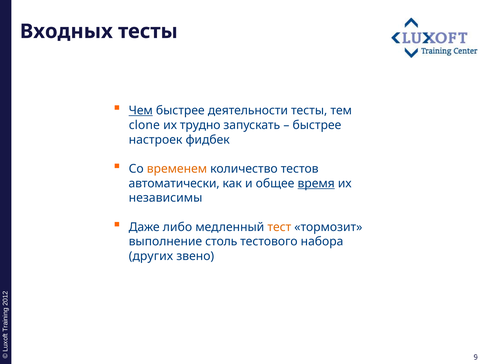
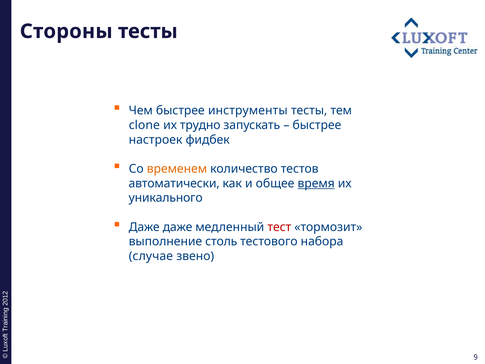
Входных: Входных -> Стороны (66, 31)
Чем underline: present -> none (141, 110)
деятельности: деятельности -> инструменты (248, 110)
независимы: независимы -> уникального (166, 198)
Даже либо: либо -> даже (178, 227)
тест colour: orange -> red (279, 227)
других: других -> случае (151, 256)
